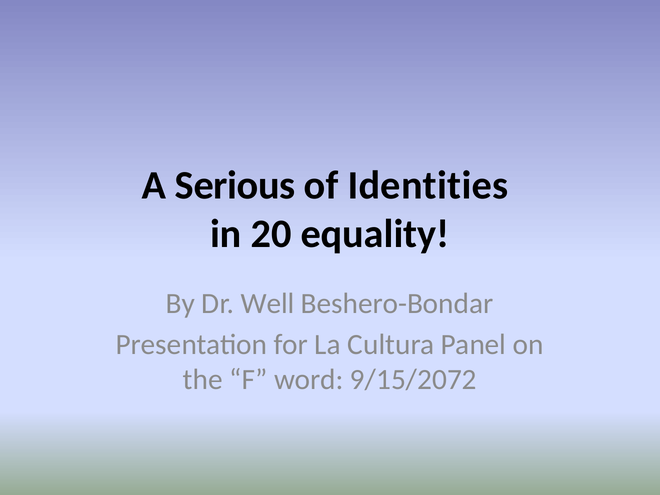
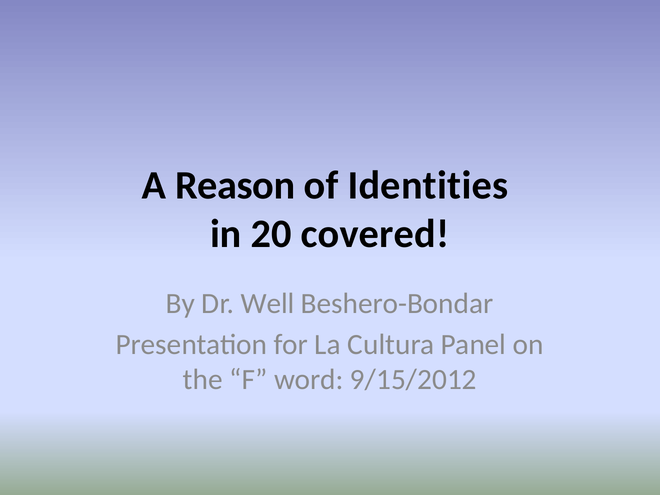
Serious: Serious -> Reason (235, 185)
equality: equality -> covered (375, 234)
9/15/2072: 9/15/2072 -> 9/15/2012 (413, 380)
